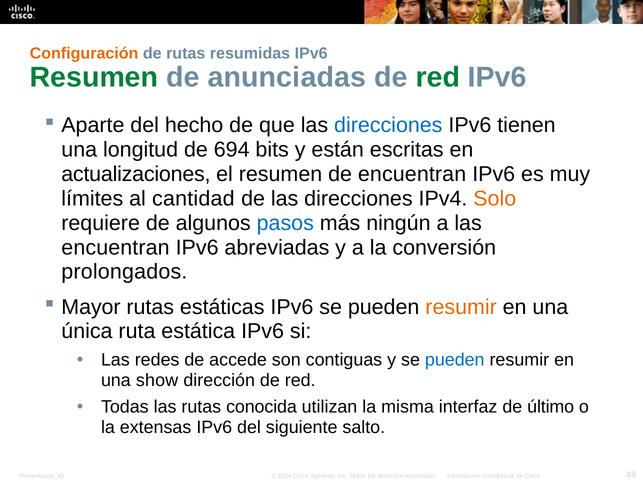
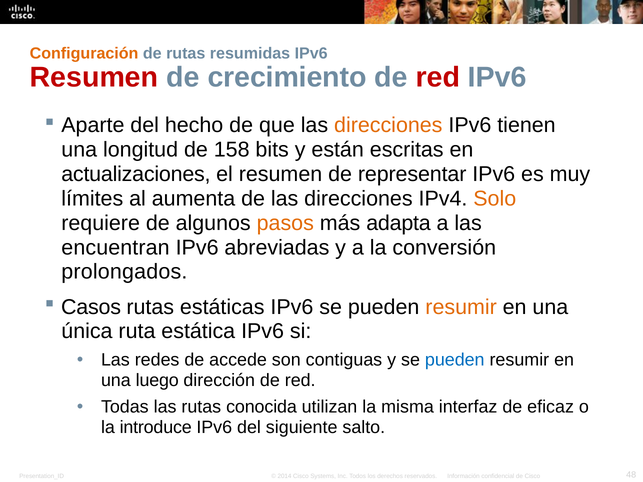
Resumen colour: green -> red (94, 77)
anunciadas: anunciadas -> crecimiento (287, 77)
red colour: green -> red (438, 77)
direcciones colour: blue -> orange (388, 125)
694: 694 -> 158 (232, 150)
de encuentran: encuentran -> representar (412, 174)
cantidad: cantidad -> aumenta (193, 199)
pasos colour: blue -> orange (285, 223)
ningún: ningún -> adapta (399, 223)
Mayor: Mayor -> Casos (91, 307)
show: show -> luego (157, 381)
último: último -> eficaz (551, 407)
extensas: extensas -> introduce (156, 428)
